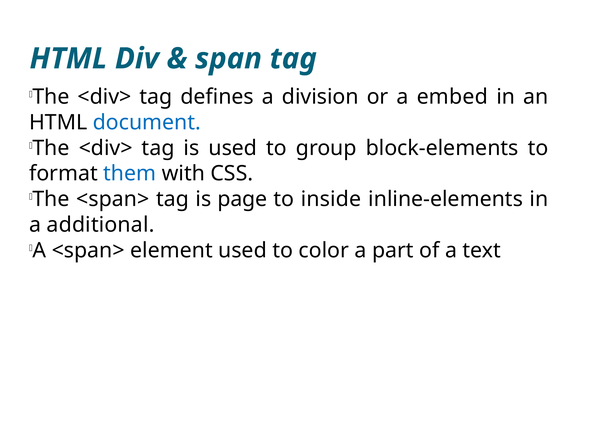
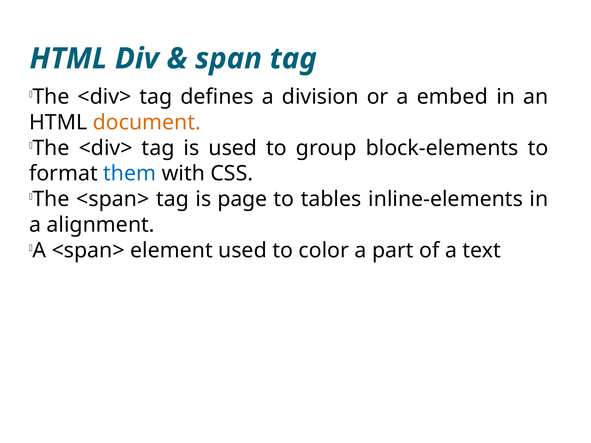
document colour: blue -> orange (147, 122)
inside: inside -> tables (331, 199)
additional: additional -> alignment (101, 225)
